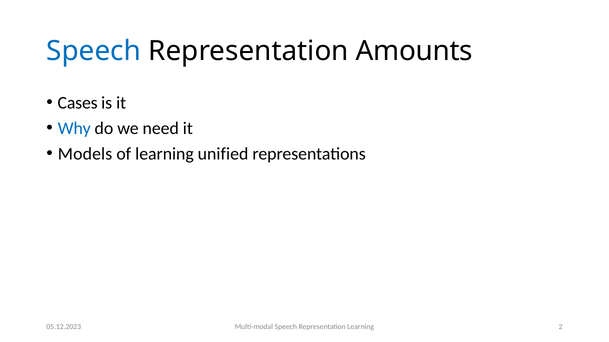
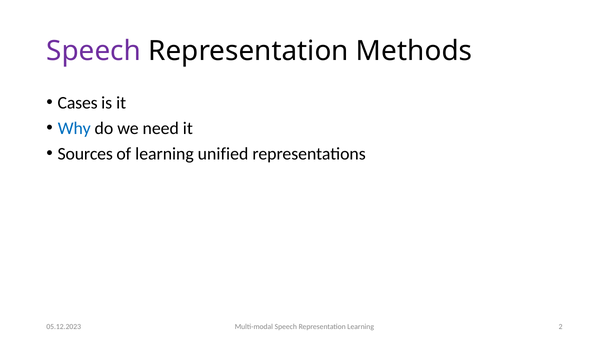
Speech colour: blue -> purple (94, 51)
Amounts: Amounts -> Methods (414, 51)
Models: Models -> Sources (85, 154)
